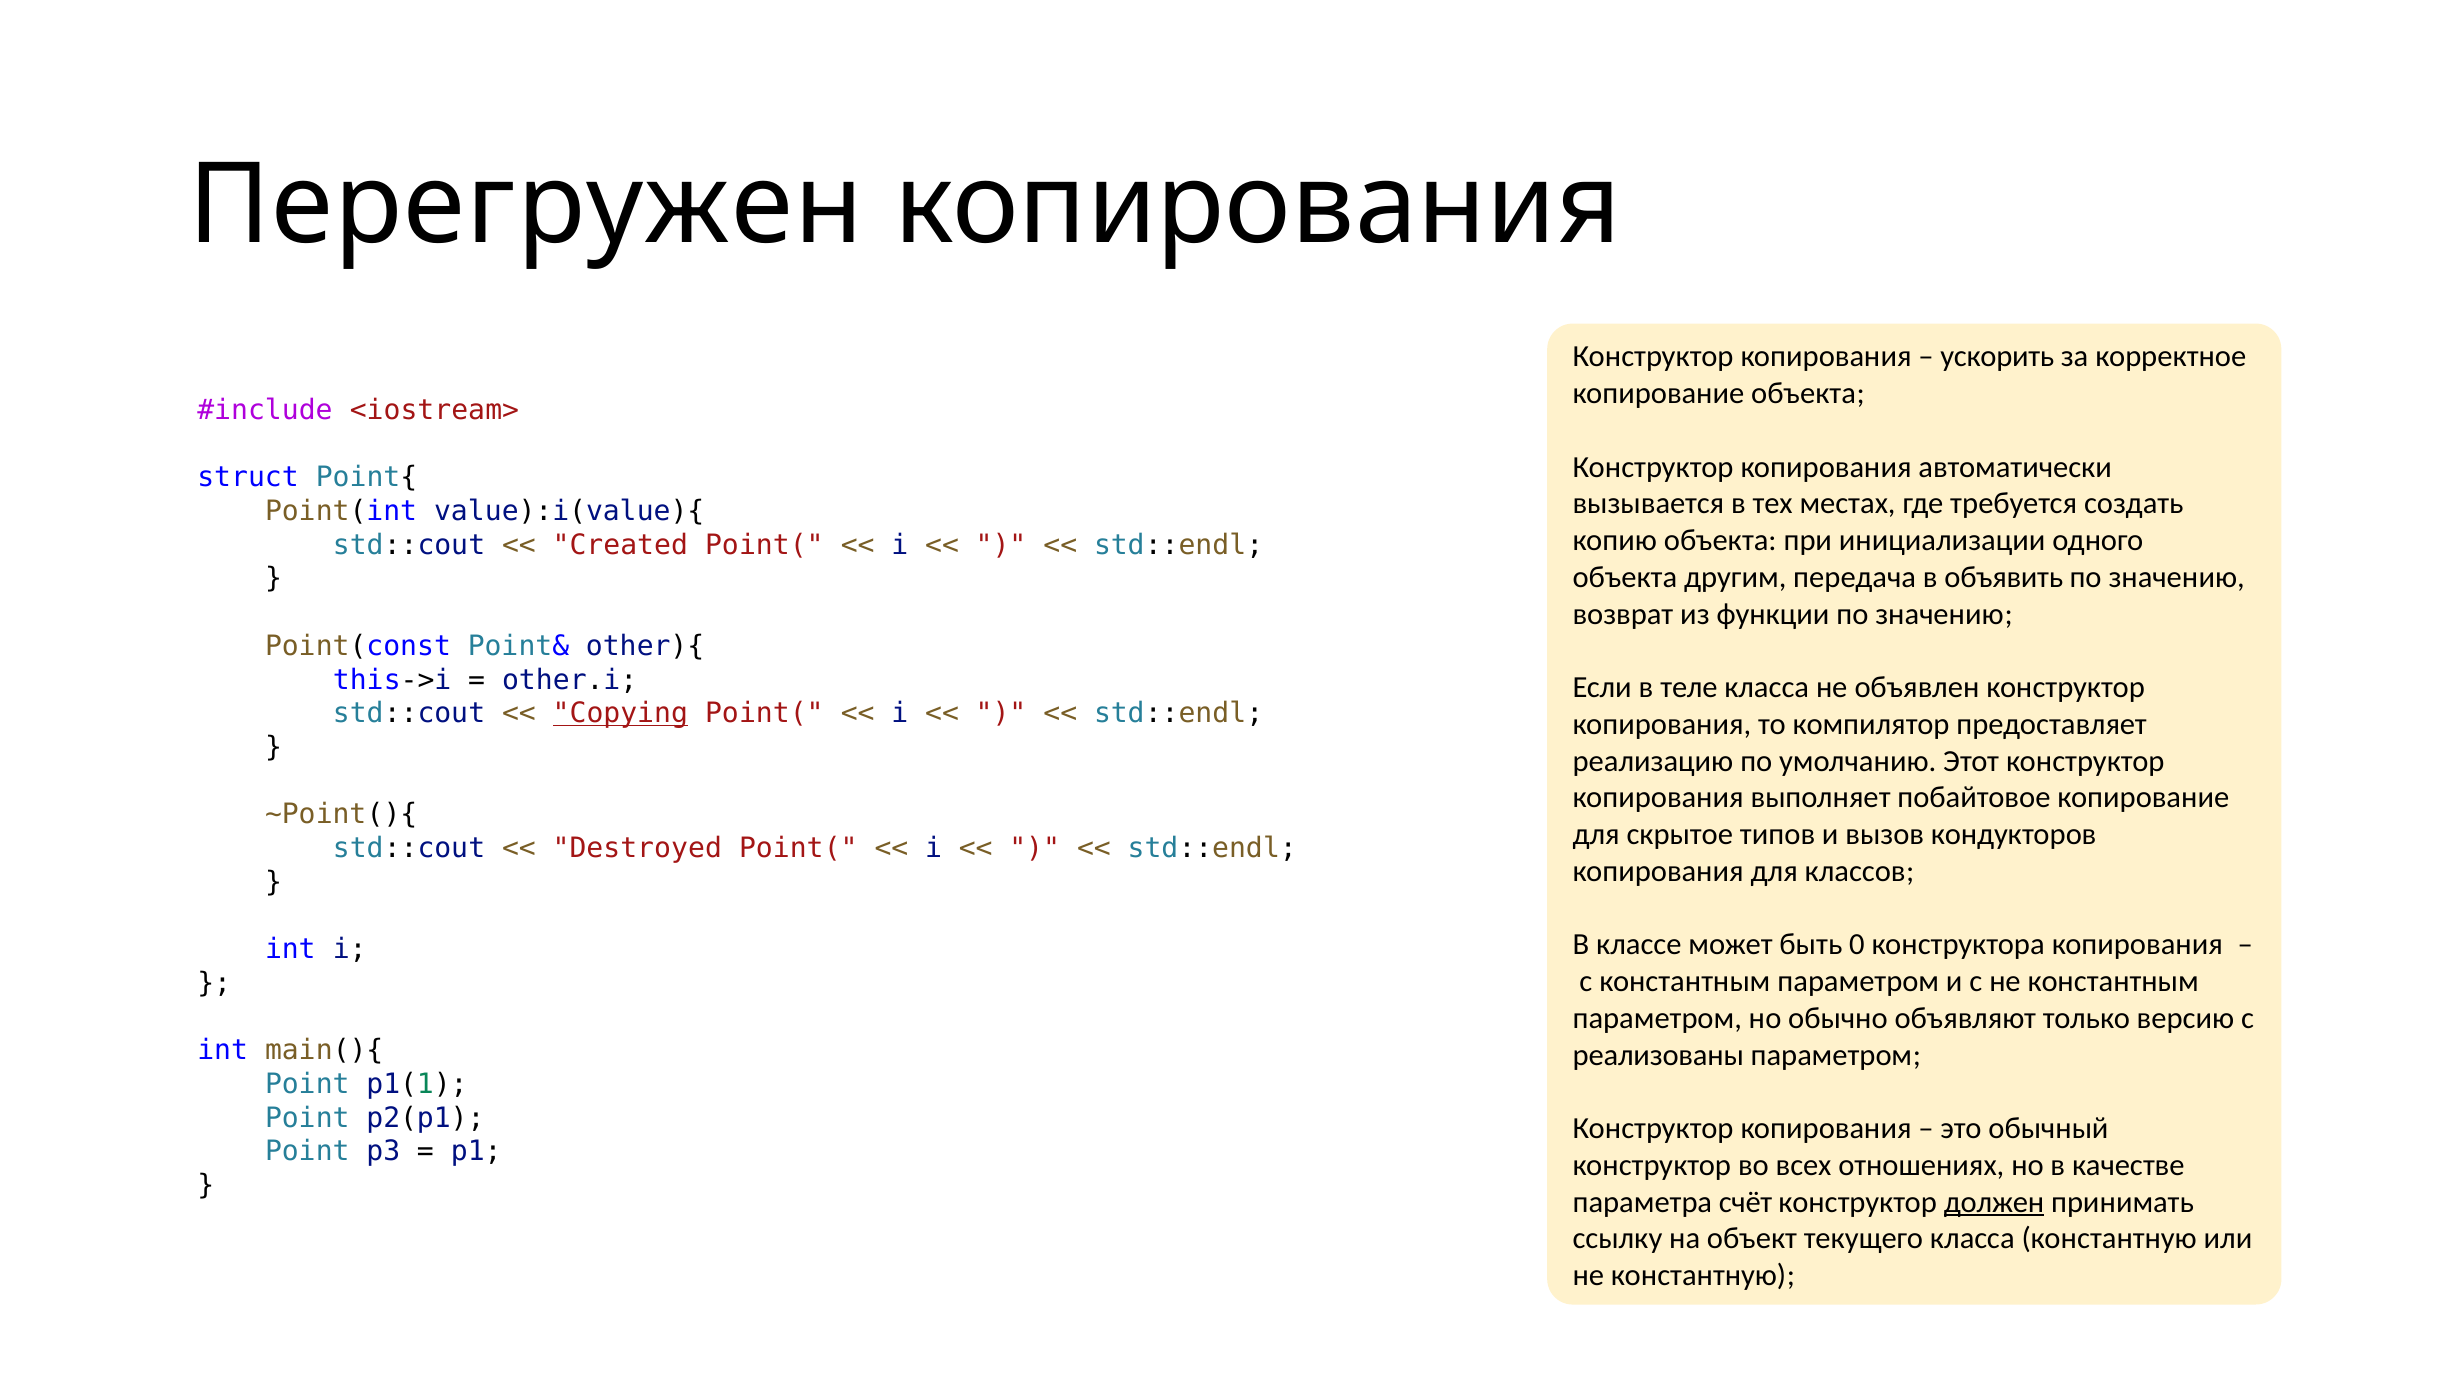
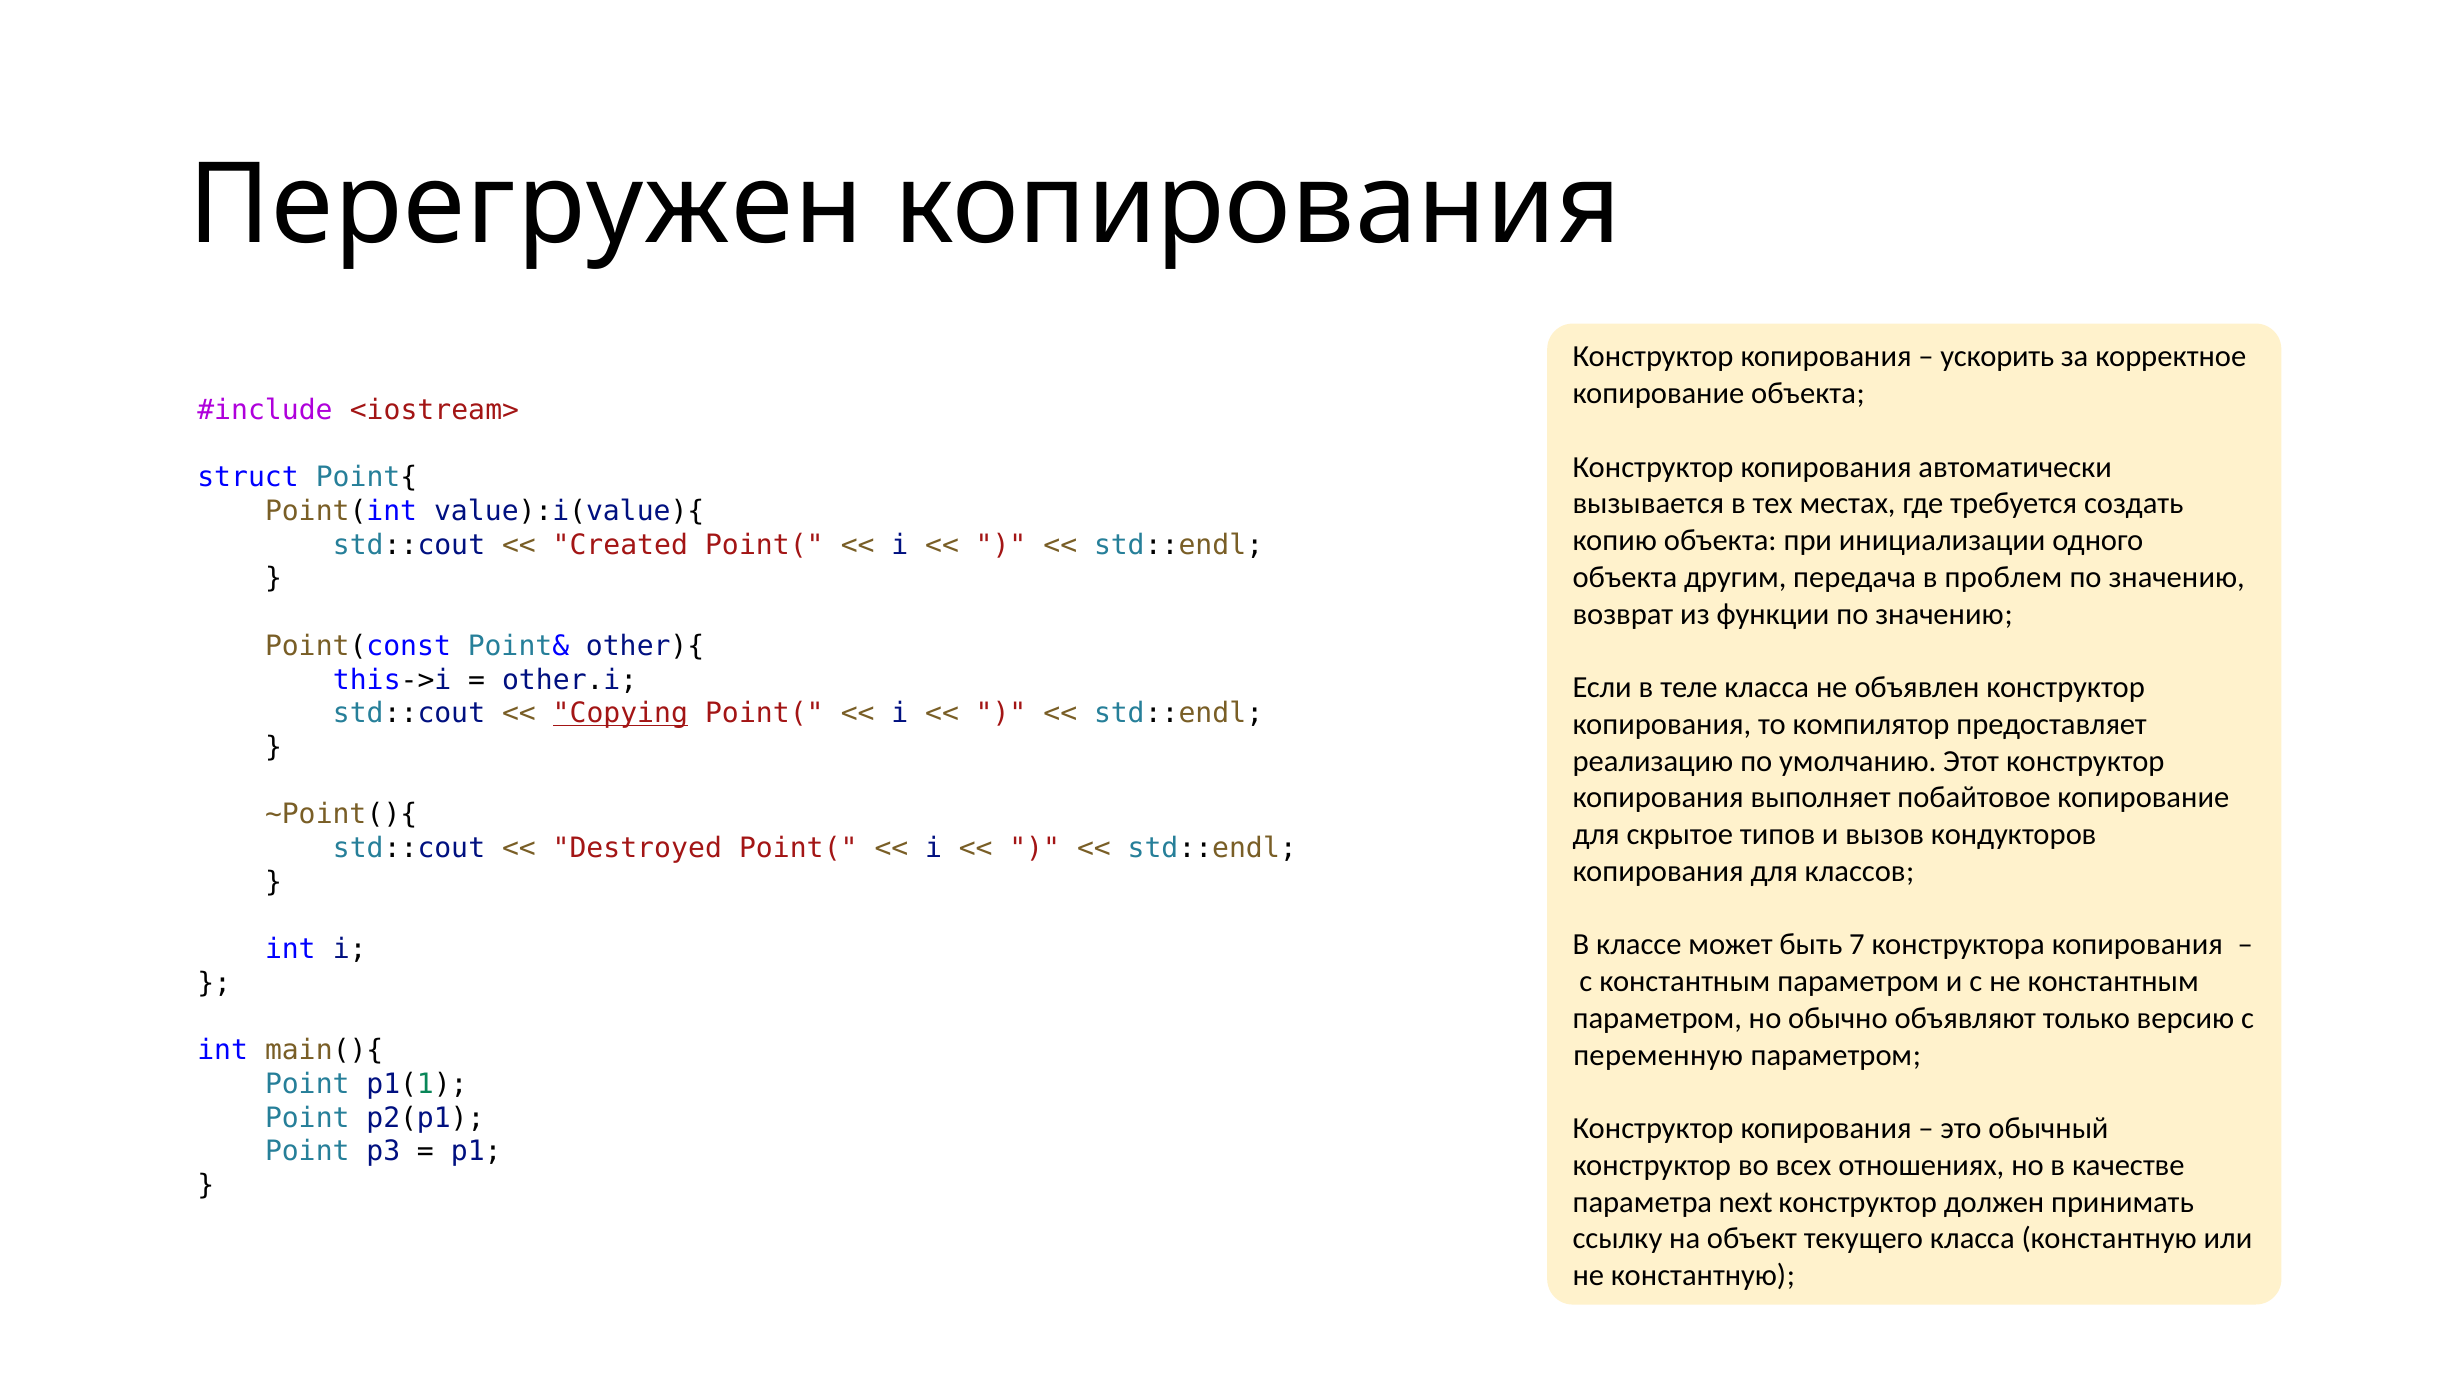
объявить: объявить -> проблем (2003, 577)
0: 0 -> 7 (1857, 945)
реализованы: реализованы -> переменную (1658, 1055)
счёт: счёт -> next (1746, 1202)
должен underline: present -> none (1994, 1202)
